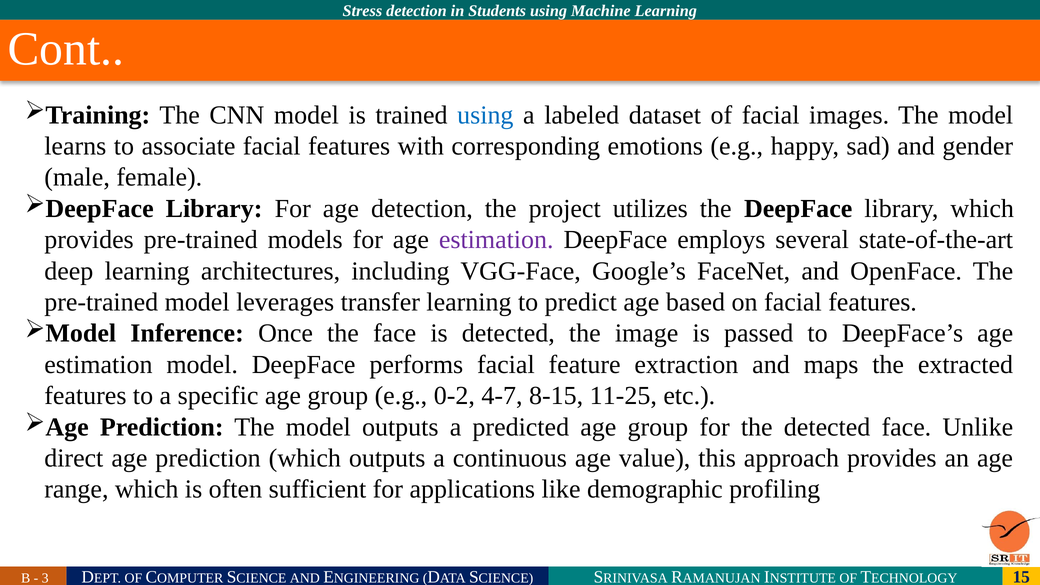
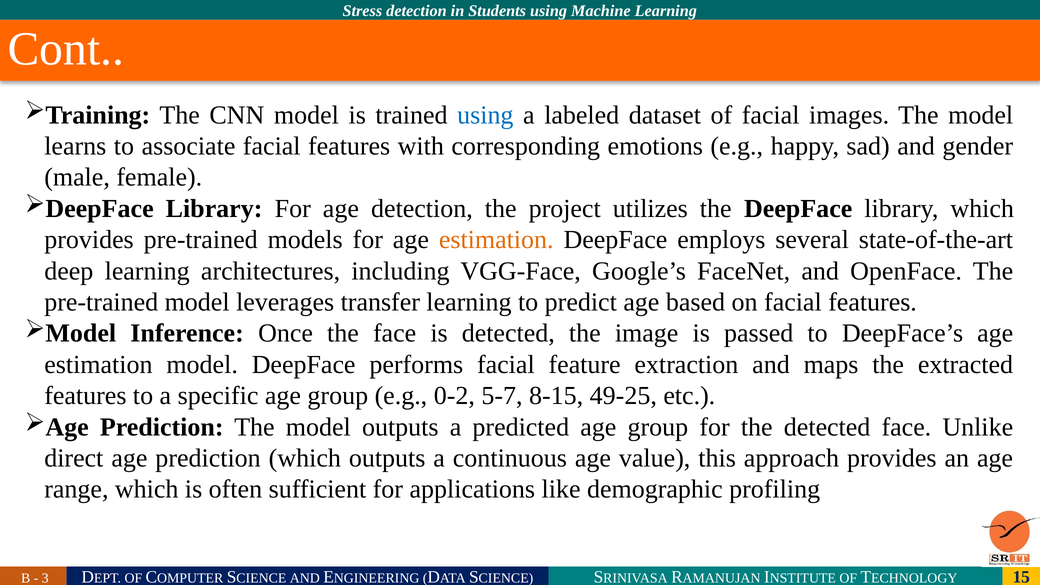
estimation colour: purple -> orange (496, 240)
4-7: 4-7 -> 5-7 (502, 396)
11-25: 11-25 -> 49-25 (623, 396)
